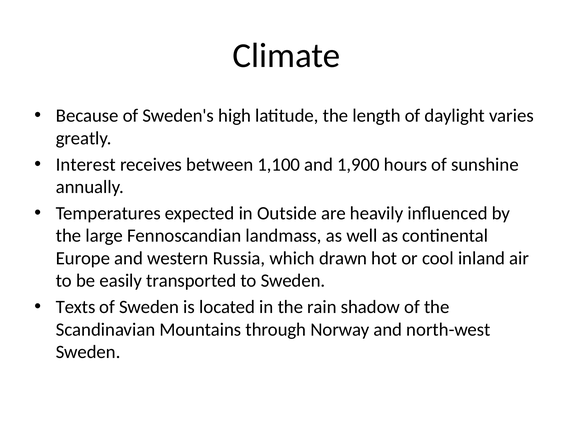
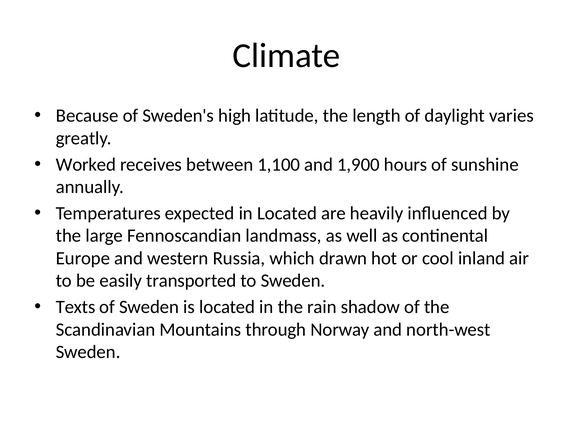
Interest: Interest -> Worked (86, 164)
in Outside: Outside -> Located (287, 213)
